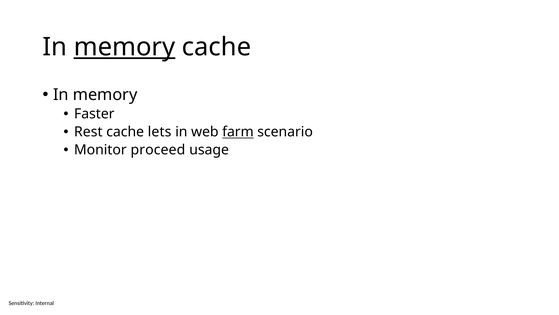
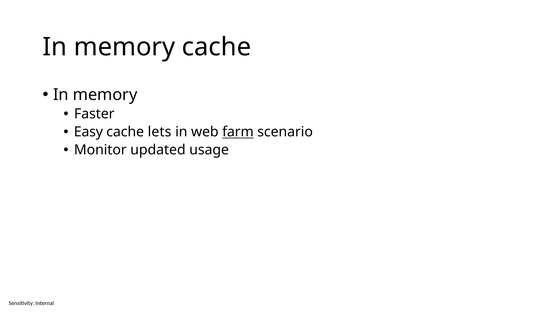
memory underline: present -> none (125, 47)
Rest: Rest -> Easy (88, 132)
proceed: proceed -> updated (158, 150)
